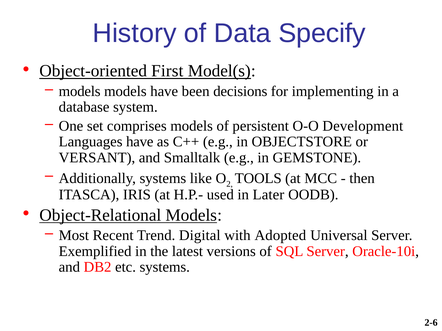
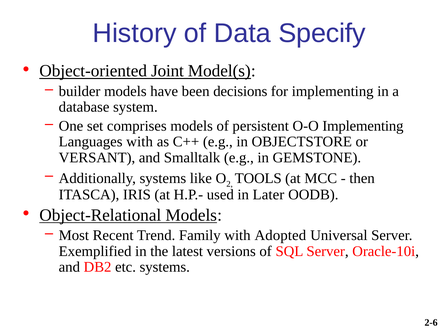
First: First -> Joint (167, 71)
models: models -> builder (80, 91)
O-O Development: Development -> Implementing (363, 126)
Languages have: have -> with (140, 142)
Digital: Digital -> Family (200, 236)
